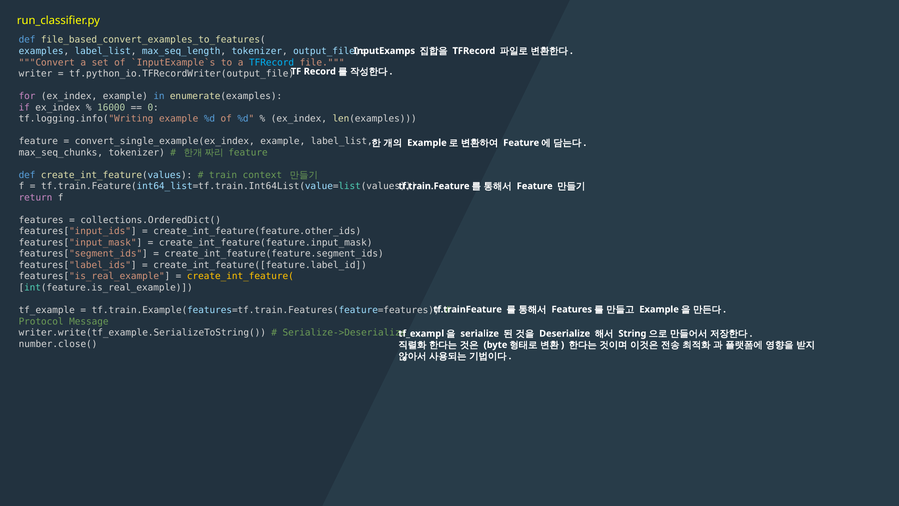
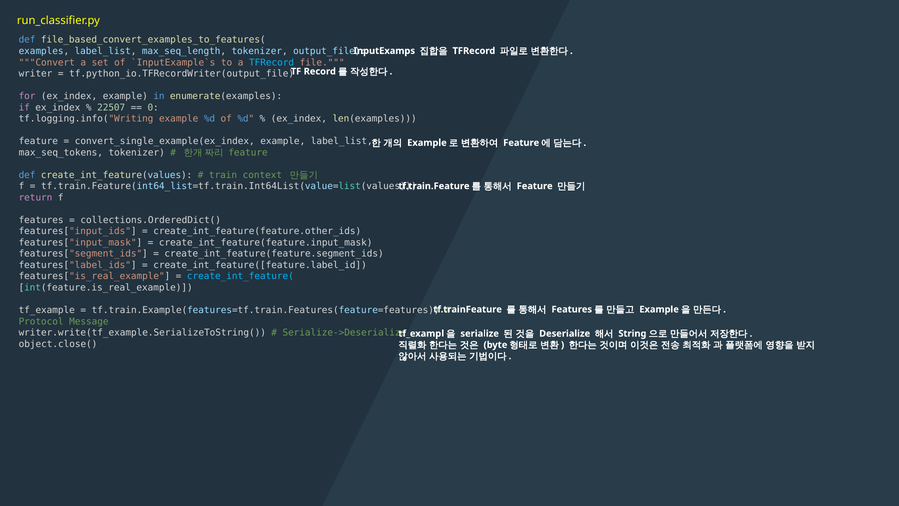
16000: 16000 -> 22507 (111, 107)
max_seq_chunks: max_seq_chunks -> max_seq_tokens (61, 152)
create_int_feature( colour: yellow -> light blue (240, 276)
number.close(: number.close( -> object.close( (58, 344)
